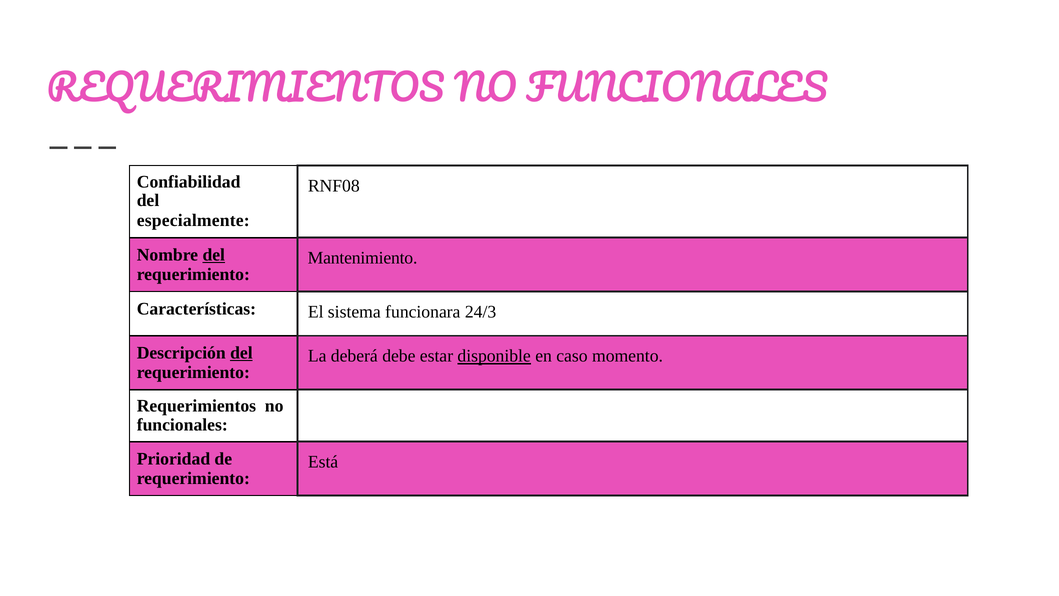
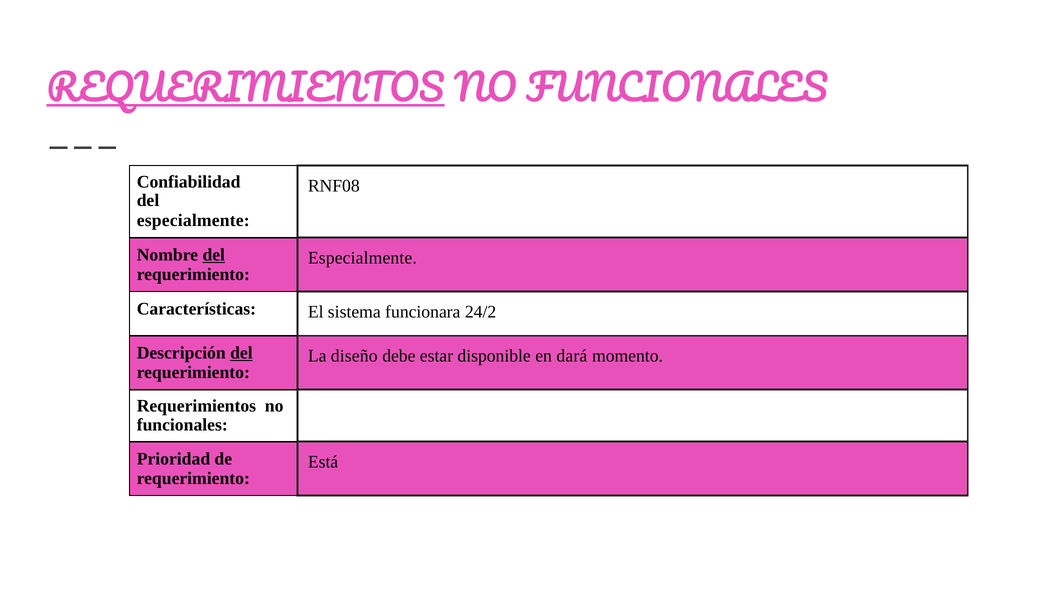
REQUERIMIENTOS underline: none -> present (246, 89)
Mantenimiento: Mantenimiento -> Especialmente (362, 258)
24/3: 24/3 -> 24/2 (481, 312)
deberá: deberá -> diseño (354, 356)
disponible underline: present -> none (494, 356)
caso: caso -> dará (572, 356)
